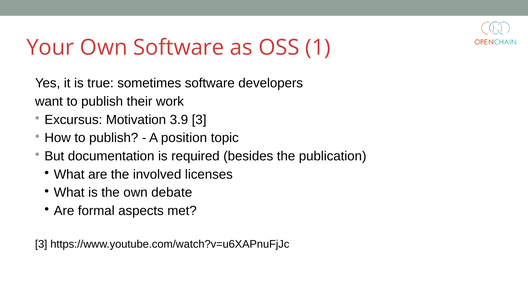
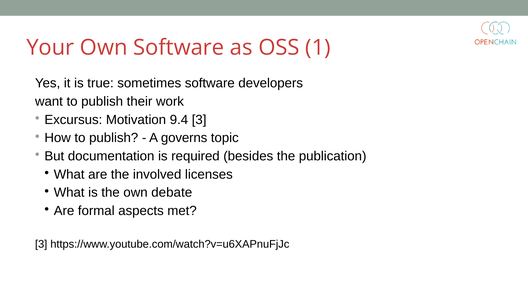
3.9: 3.9 -> 9.4 (179, 120)
position: position -> governs (184, 138)
